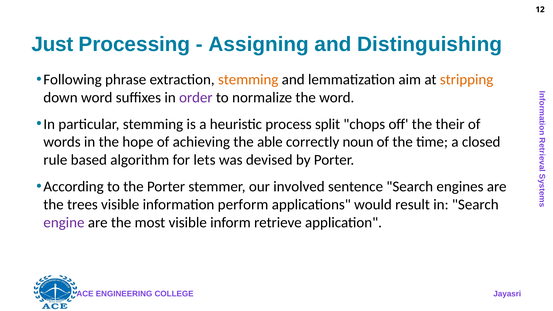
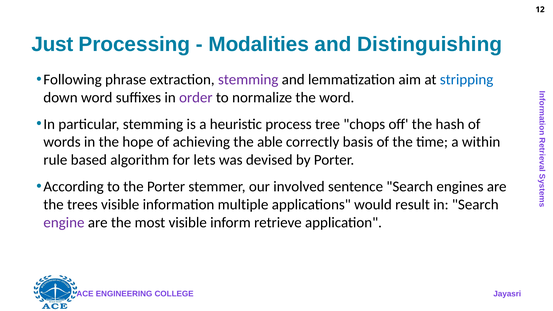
Assigning: Assigning -> Modalities (259, 44)
stemming colour: orange -> purple (248, 80)
stripping colour: orange -> blue (467, 80)
split: split -> tree (328, 124)
their: their -> hash (450, 124)
noun: noun -> basis (358, 142)
closed: closed -> within (481, 142)
perform: perform -> multiple (243, 205)
